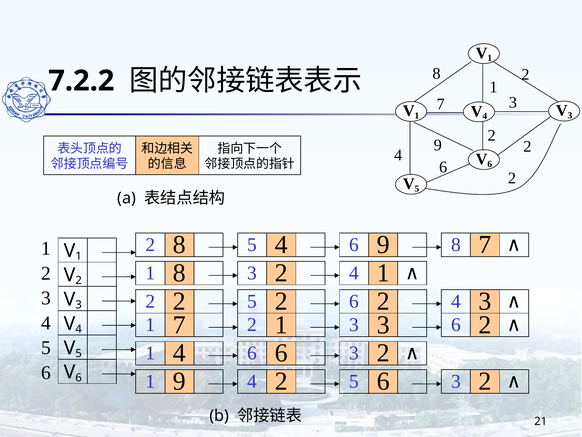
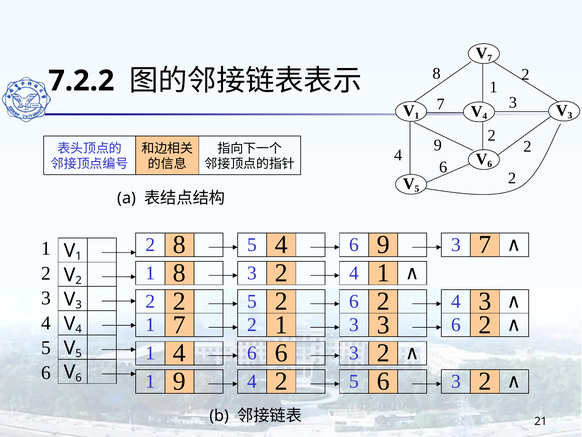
1: 1 -> 7 (490, 58)
9 8: 8 -> 3 (456, 244)
